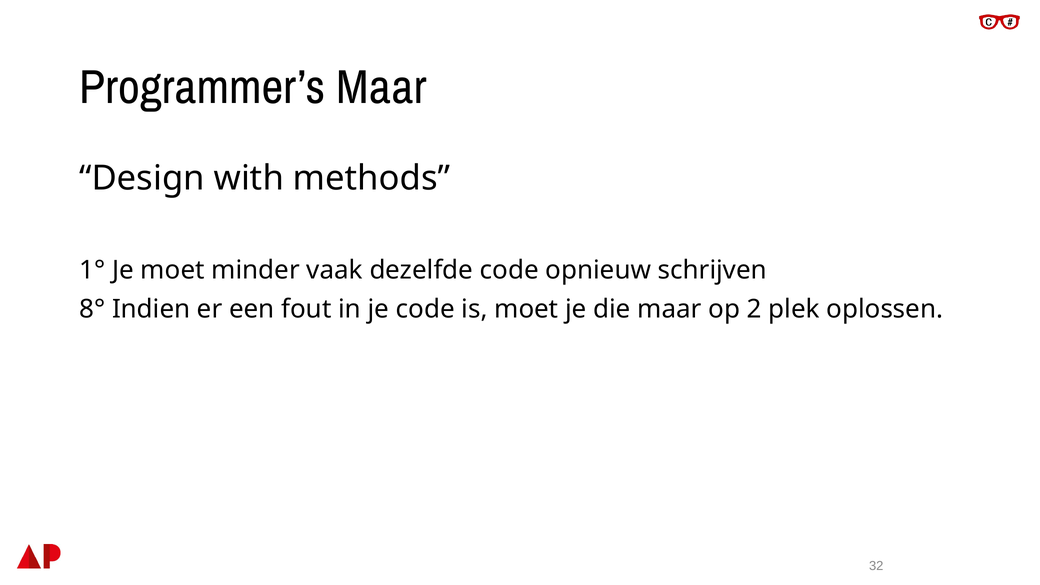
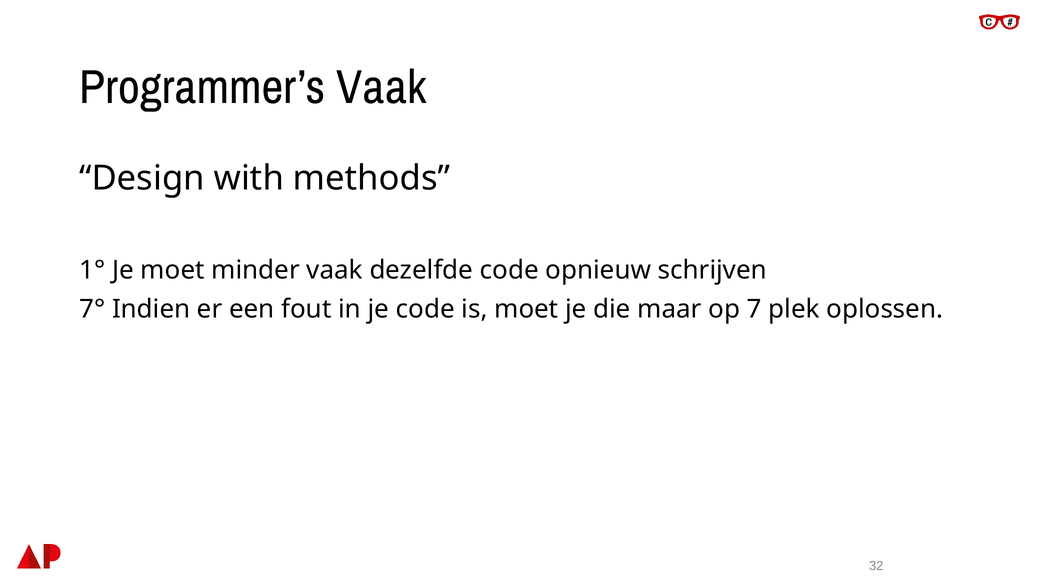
Programmer’s Maar: Maar -> Vaak (382, 87)
8°: 8° -> 7° (92, 309)
2: 2 -> 7 (754, 309)
